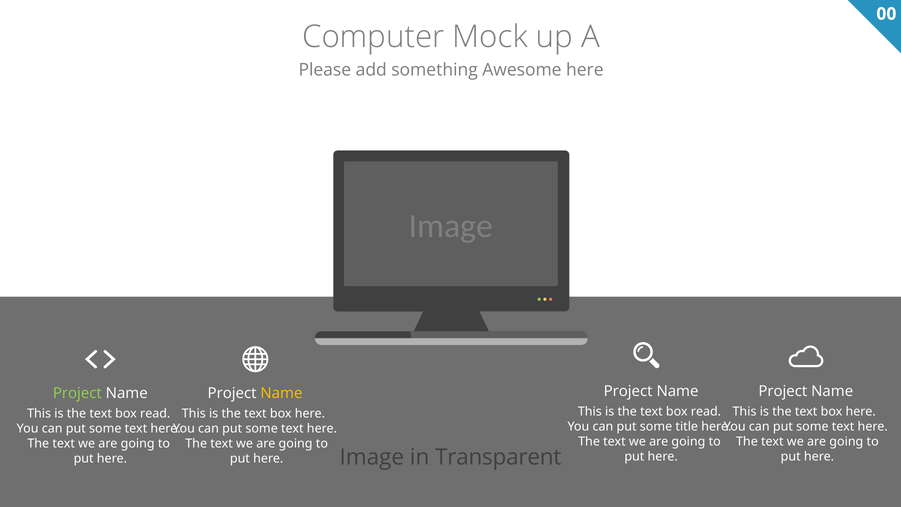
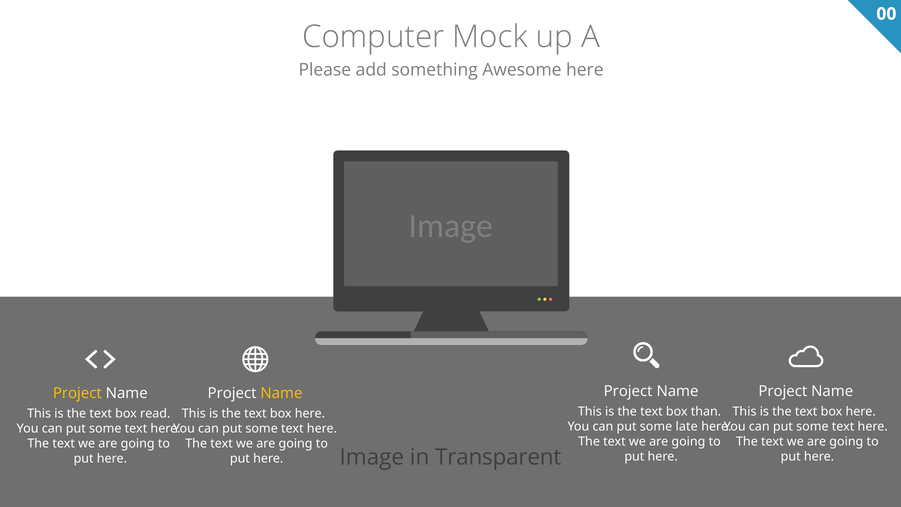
Project colour: light green -> yellow (77, 393)
read: read -> than (706, 411)
title: title -> late (687, 426)
